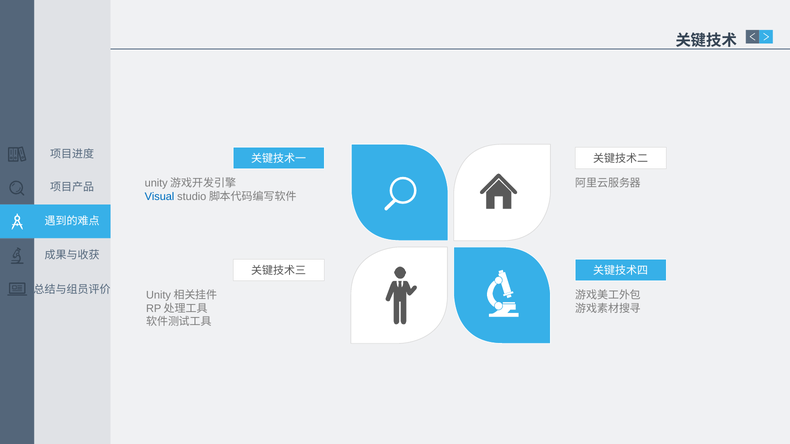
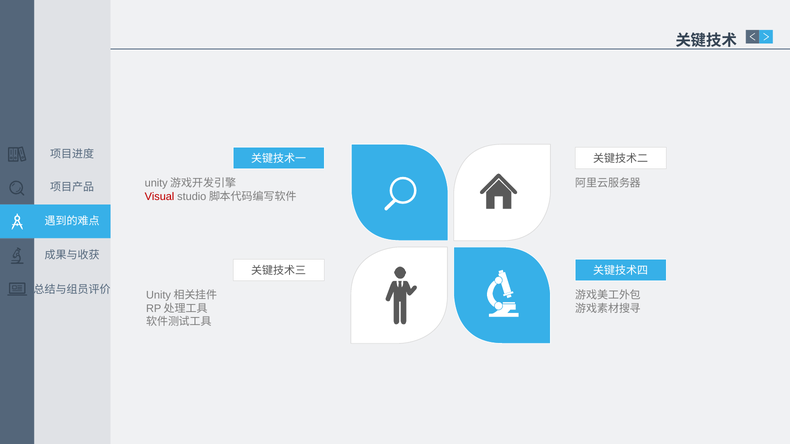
Visual colour: blue -> red (159, 197)
